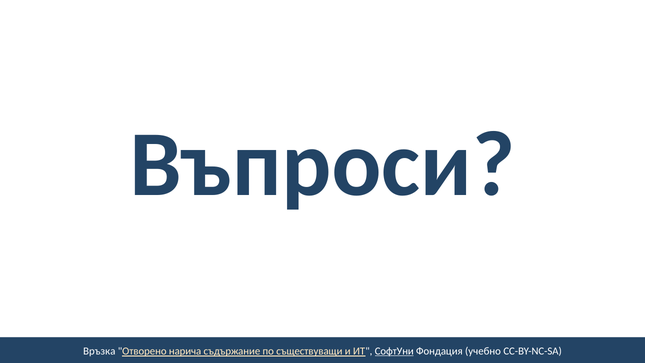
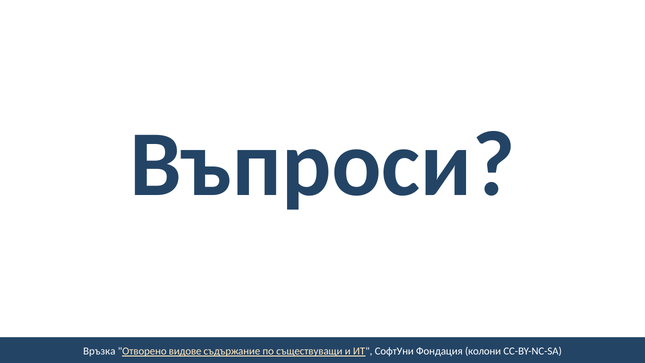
нарича: нарича -> видове (185, 351)
СофтУни underline: present -> none (394, 351)
учебно: учебно -> колони (483, 351)
